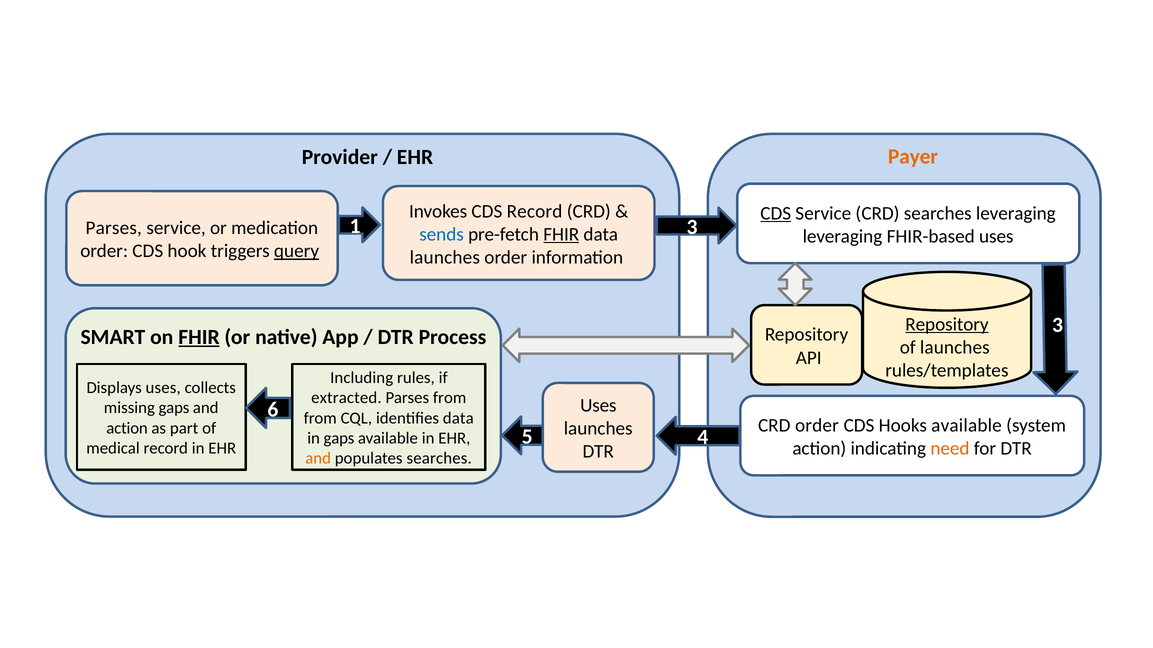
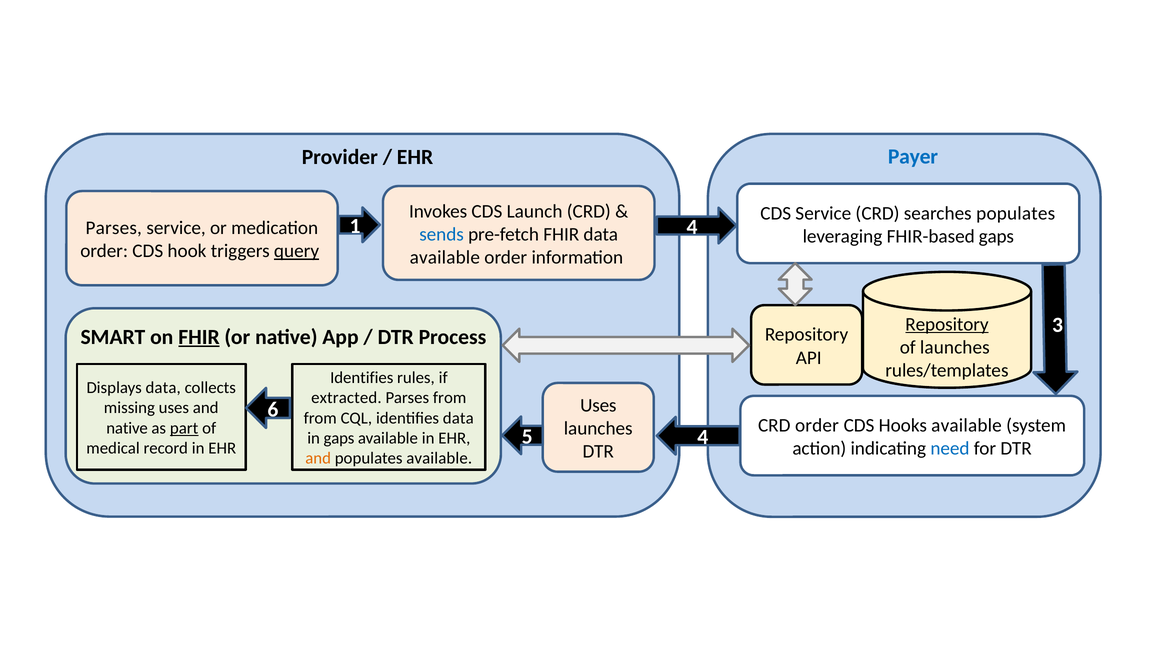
Payer colour: orange -> blue (913, 157)
CDS Record: Record -> Launch (535, 211)
CDS underline: present -> none (776, 213)
searches leveraging: leveraging -> populates (1016, 213)
1 3: 3 -> 4 (692, 227)
FHIR underline: present -> none (561, 234)
FHIR-based uses: uses -> gaps (996, 236)
launches: launches -> available (445, 258)
Including: Including -> Identifies (362, 378)
Displays uses: uses -> data (163, 388)
missing gaps: gaps -> uses (174, 408)
action: action -> native (127, 428)
part underline: none -> present (184, 428)
need colour: orange -> blue (950, 449)
populates searches: searches -> available (439, 459)
